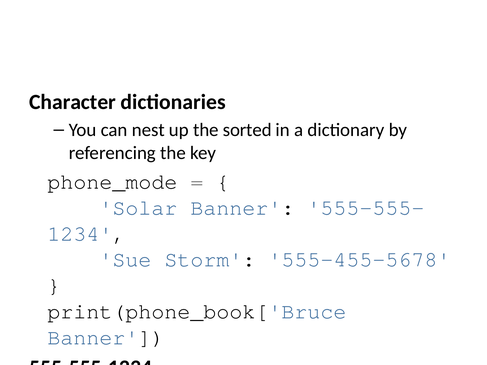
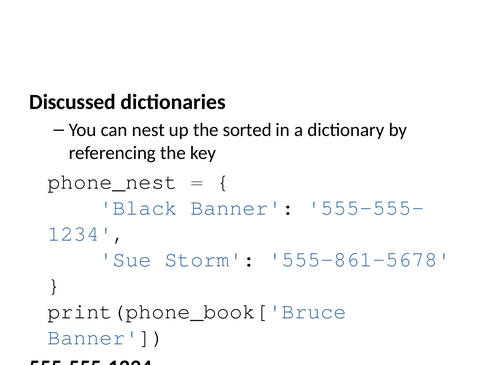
Character: Character -> Discussed (73, 102)
phone_mode: phone_mode -> phone_nest (112, 182)
Solar: Solar -> Black (138, 208)
555-455-5678: 555-455-5678 -> 555-861-5678 (359, 260)
